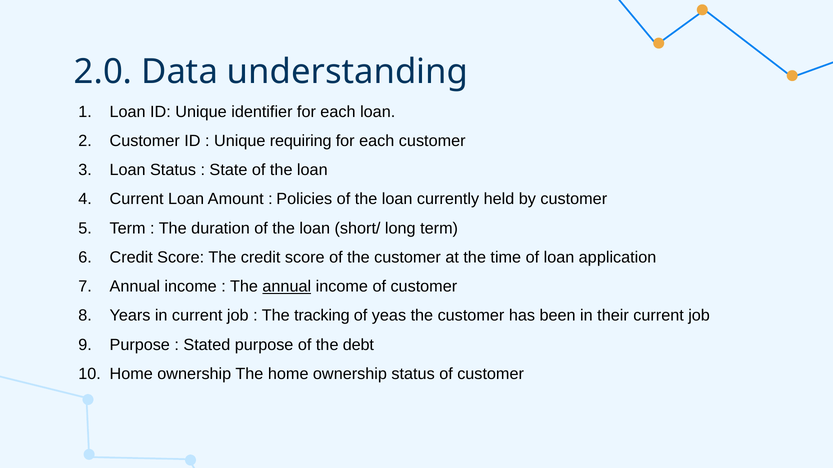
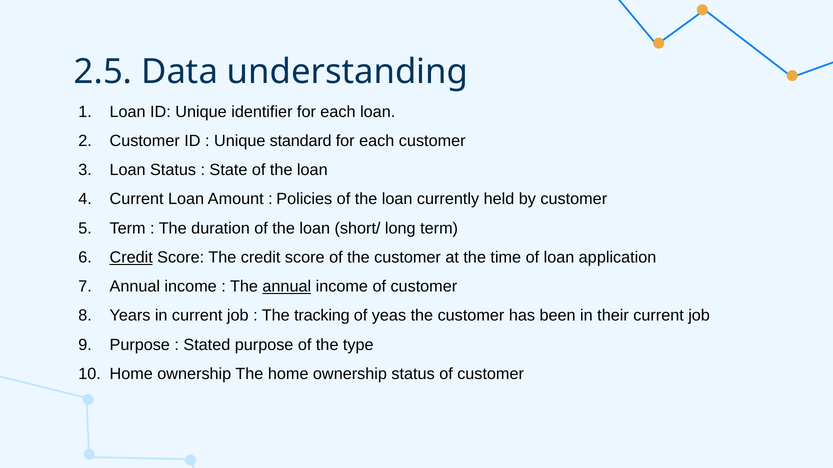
2.0: 2.0 -> 2.5 (103, 72)
requiring: requiring -> standard (301, 141)
Credit underline: none -> present (131, 258)
debt: debt -> type (358, 345)
